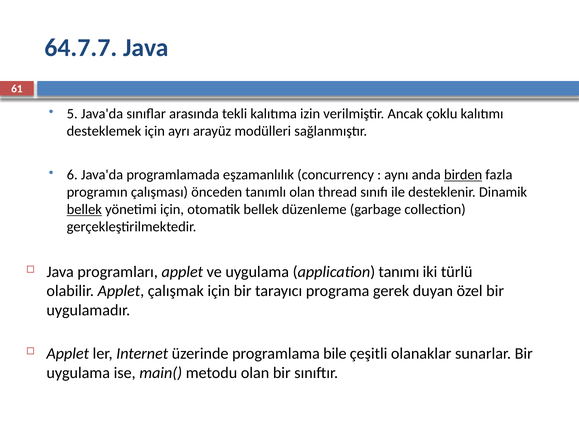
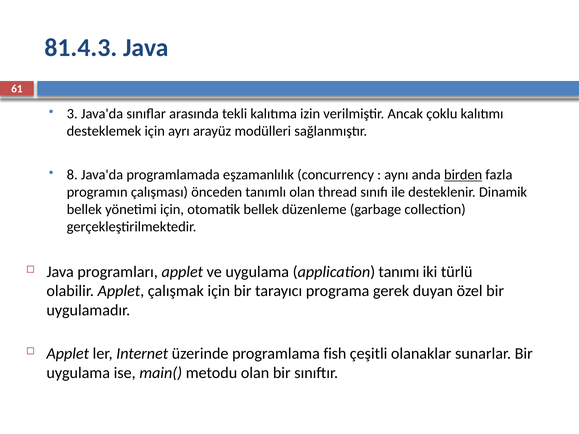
64.7.7: 64.7.7 -> 81.4.3 (81, 48)
5: 5 -> 3 (72, 114)
6: 6 -> 8 (72, 175)
bellek underline: present -> none (84, 210)
bile: bile -> fish (335, 354)
